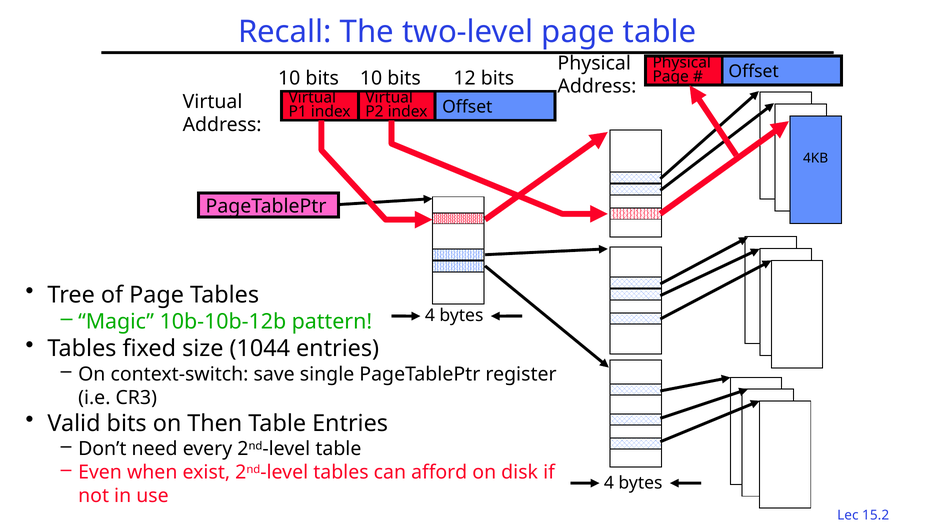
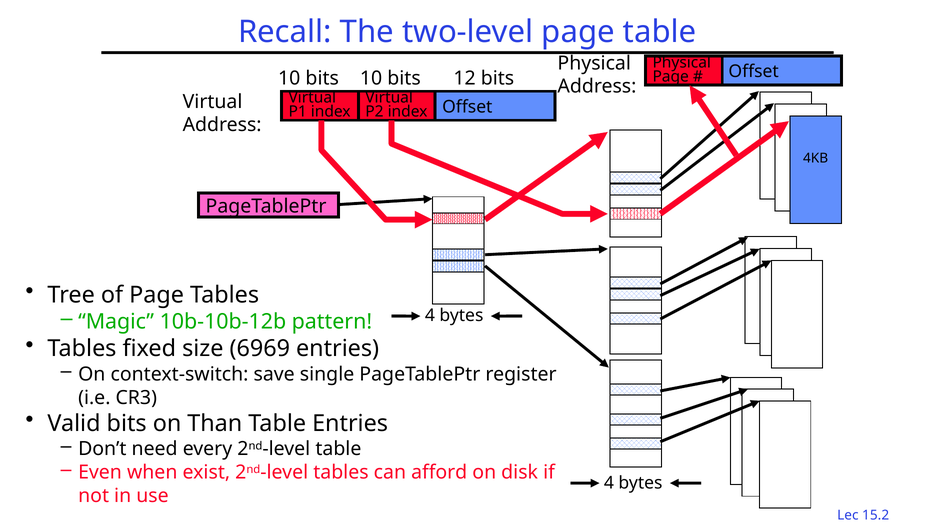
1044: 1044 -> 6969 (260, 349)
Then: Then -> Than (215, 424)
